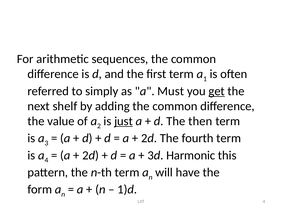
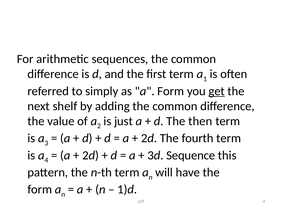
a Must: Must -> Form (171, 91)
just underline: present -> none (124, 121)
Harmonic: Harmonic -> Sequence (191, 156)
